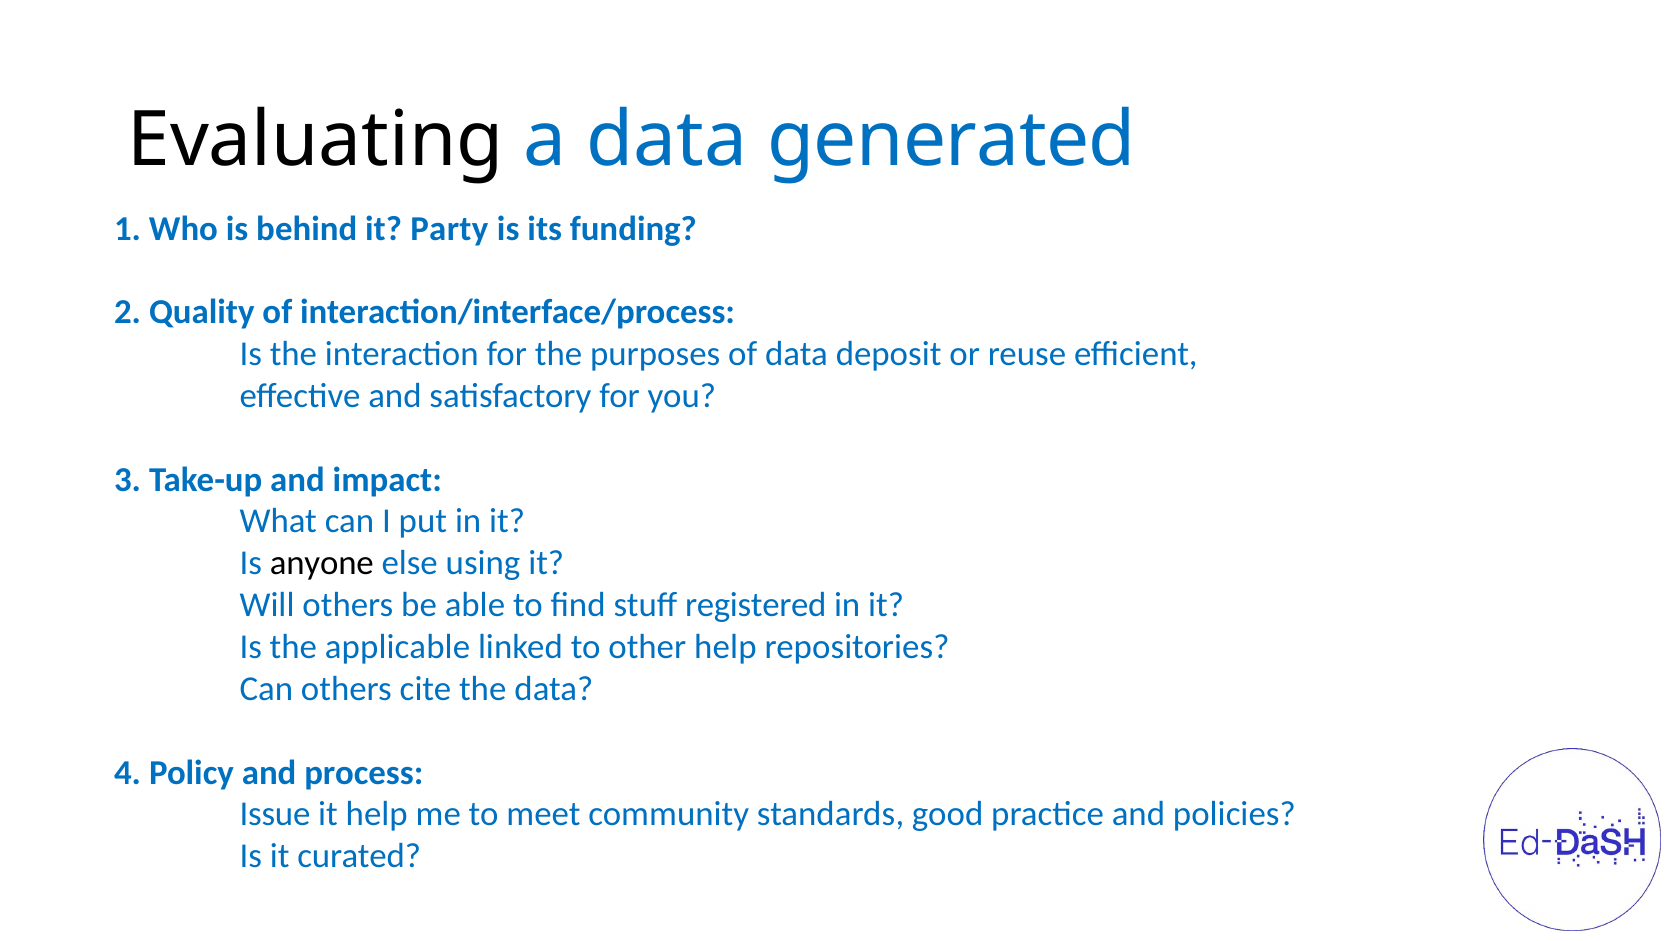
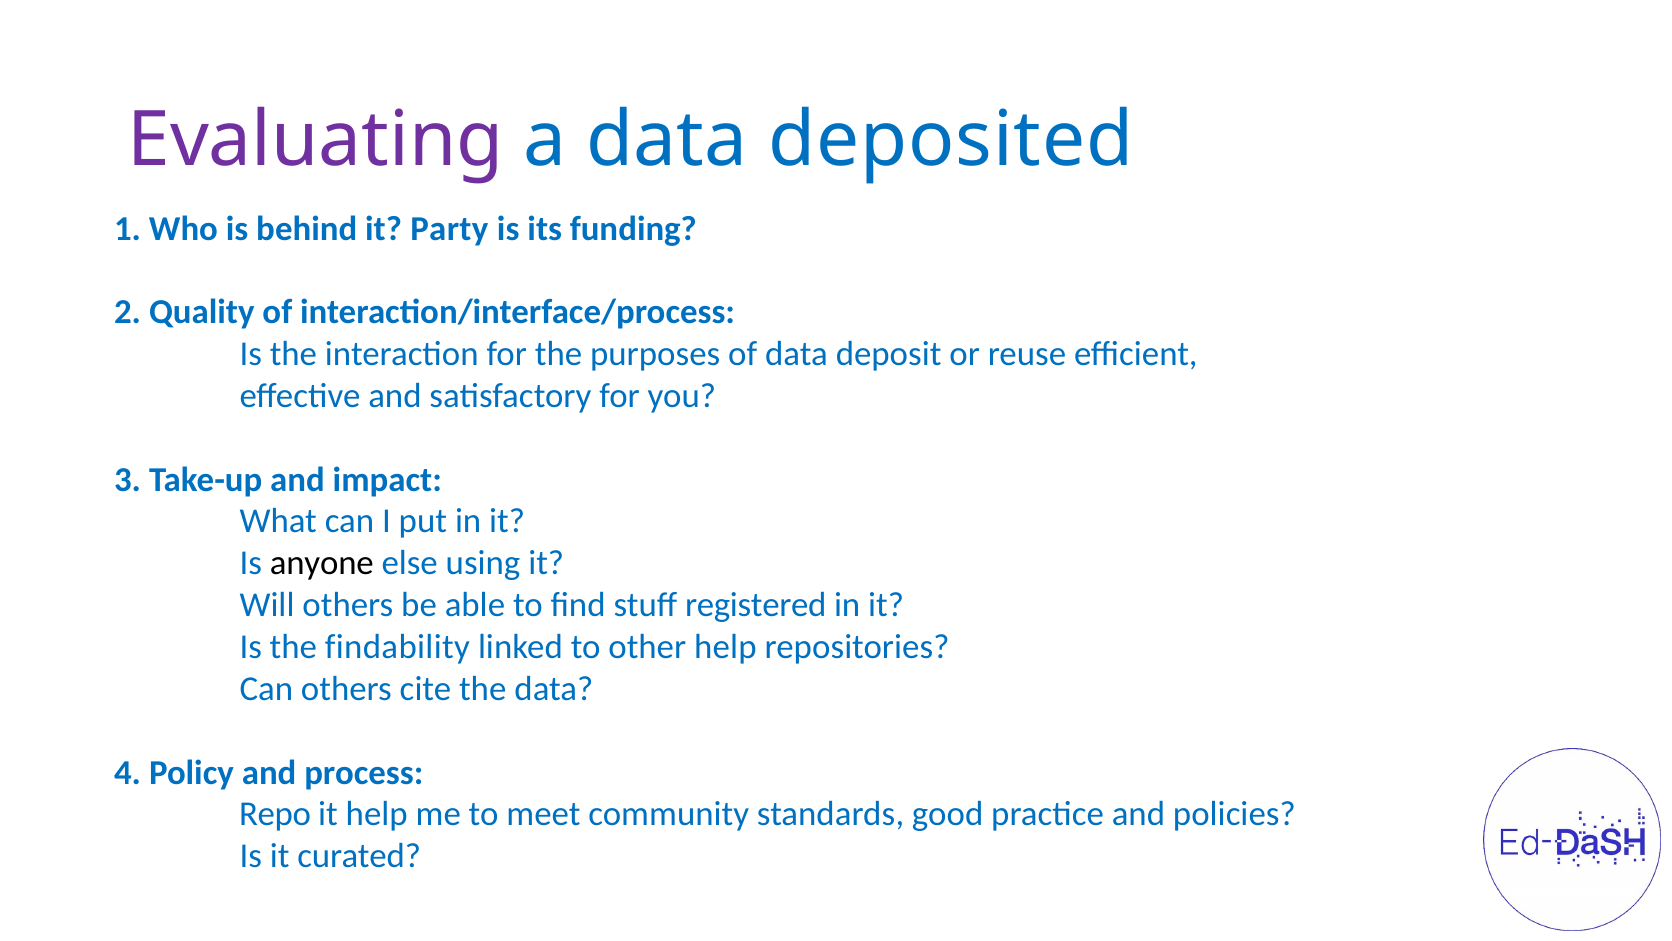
Evaluating colour: black -> purple (316, 140)
generated: generated -> deposited (951, 140)
applicable: applicable -> findability (397, 647)
Issue: Issue -> Repo (275, 814)
